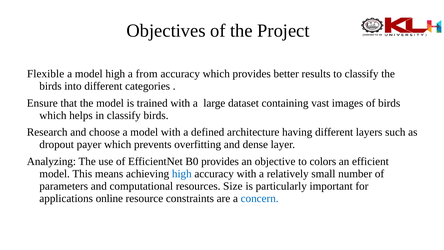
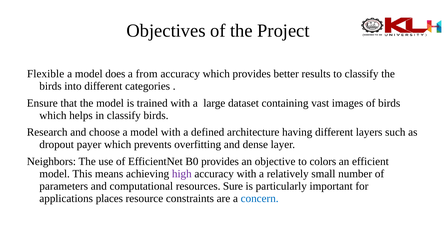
model high: high -> does (115, 74)
Analyzing: Analyzing -> Neighbors (51, 161)
high colour: blue -> purple (182, 174)
Size: Size -> Sure (233, 186)
online: online -> places (109, 198)
